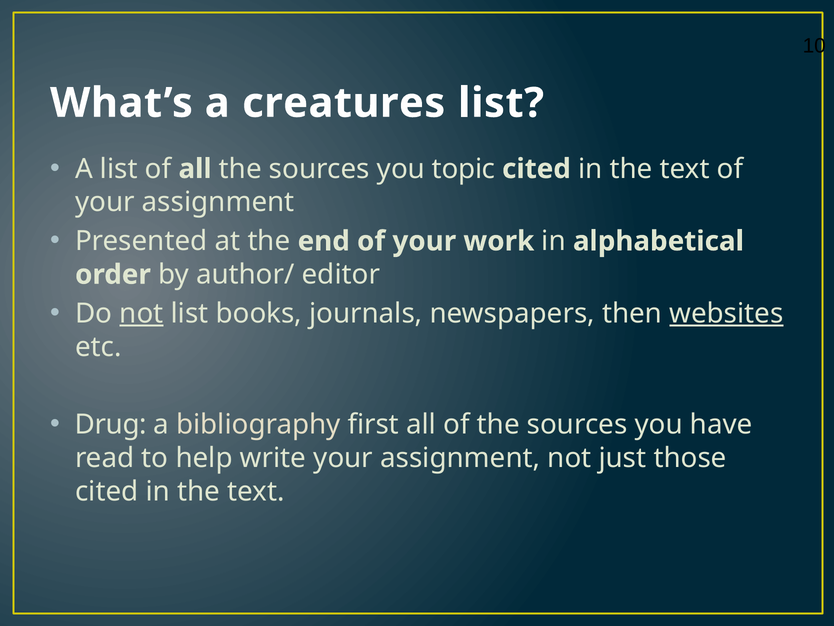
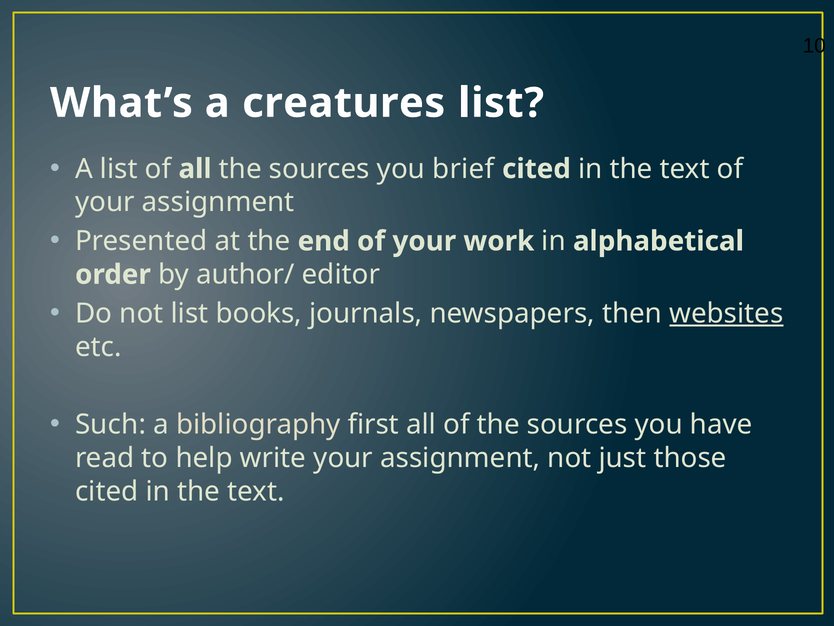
topic: topic -> brief (463, 169)
not underline: present -> none (141, 313)
Drug: Drug -> Such (111, 424)
